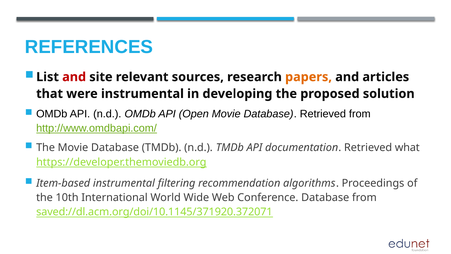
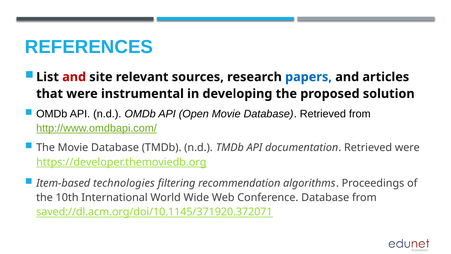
papers colour: orange -> blue (309, 77)
Retrieved what: what -> were (407, 148)
Item-based instrumental: instrumental -> technologies (124, 183)
